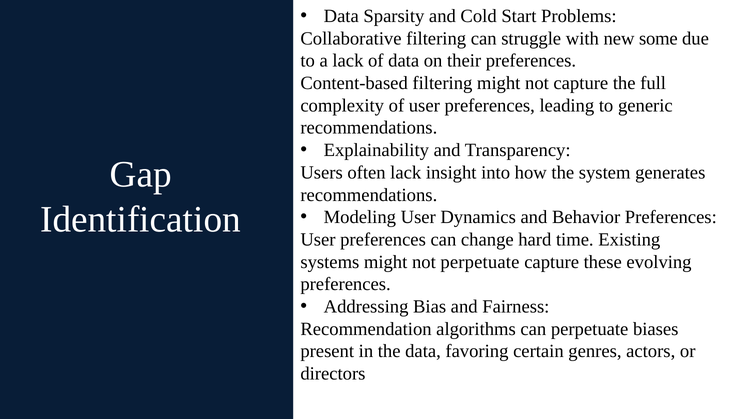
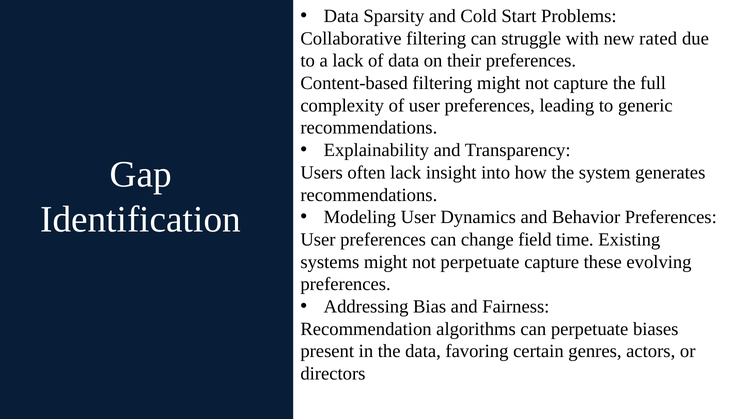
some: some -> rated (658, 38)
hard: hard -> field (535, 240)
